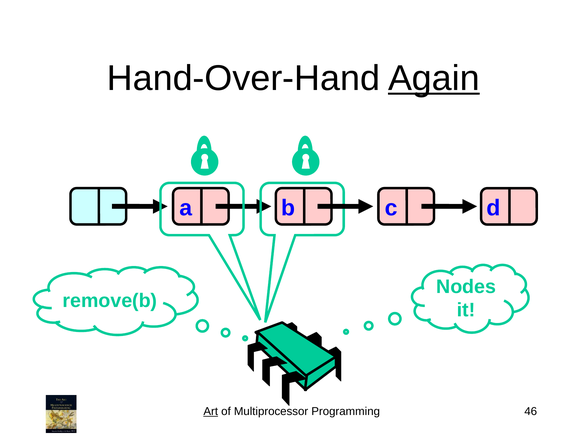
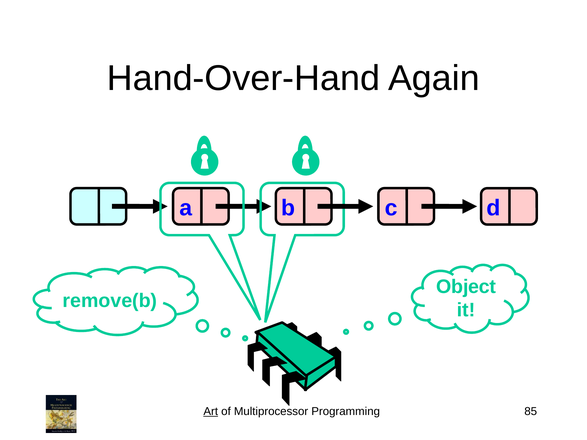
Again underline: present -> none (434, 78)
Nodes: Nodes -> Object (466, 287)
46: 46 -> 85 (531, 412)
